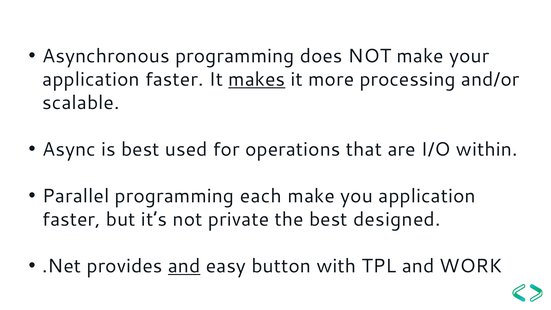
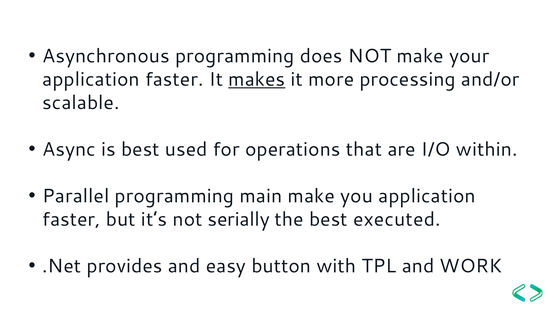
each: each -> main (261, 196)
private: private -> serially (239, 219)
designed: designed -> executed (397, 219)
and underline: present -> none (184, 266)
